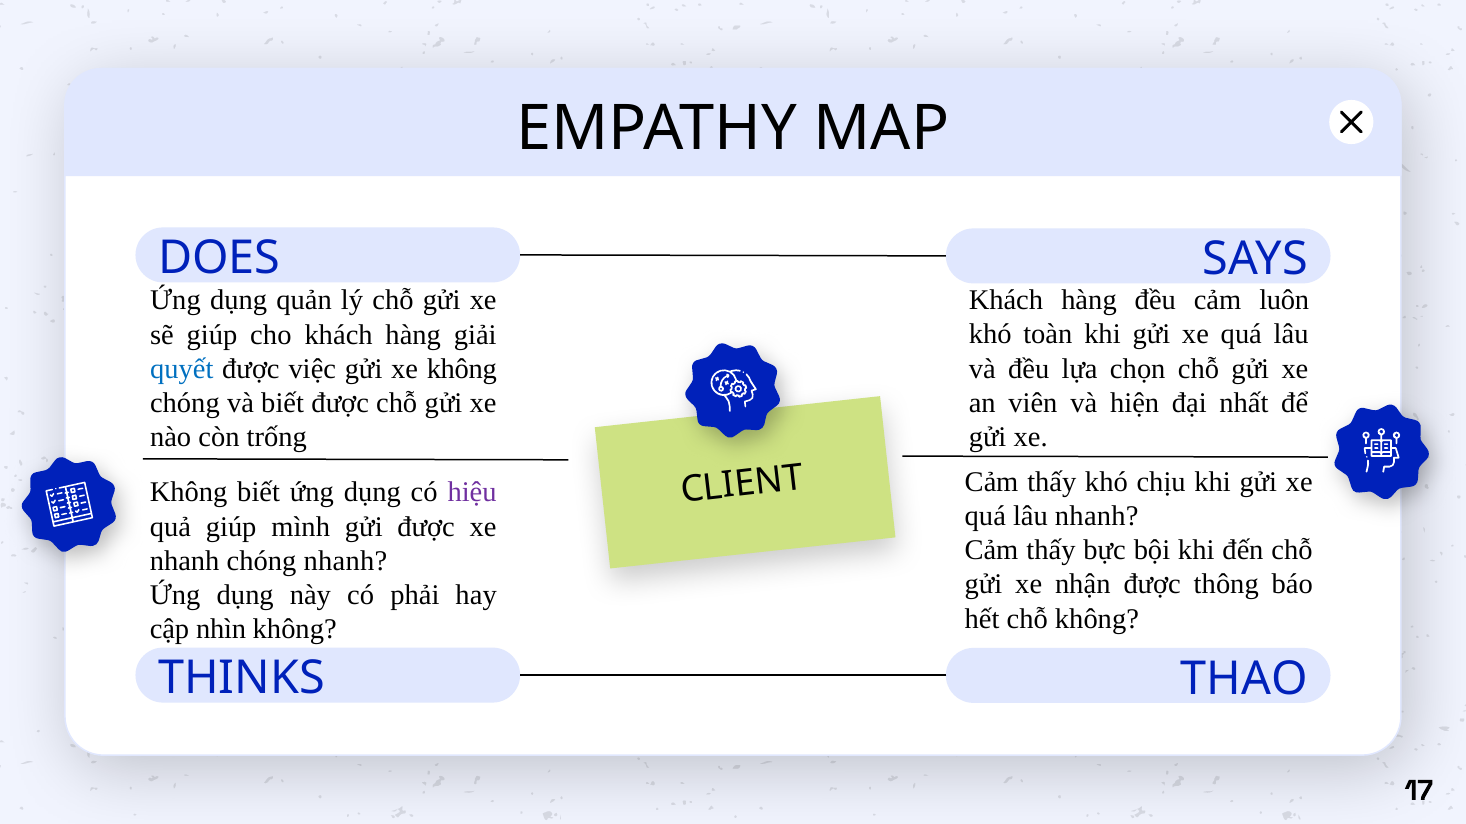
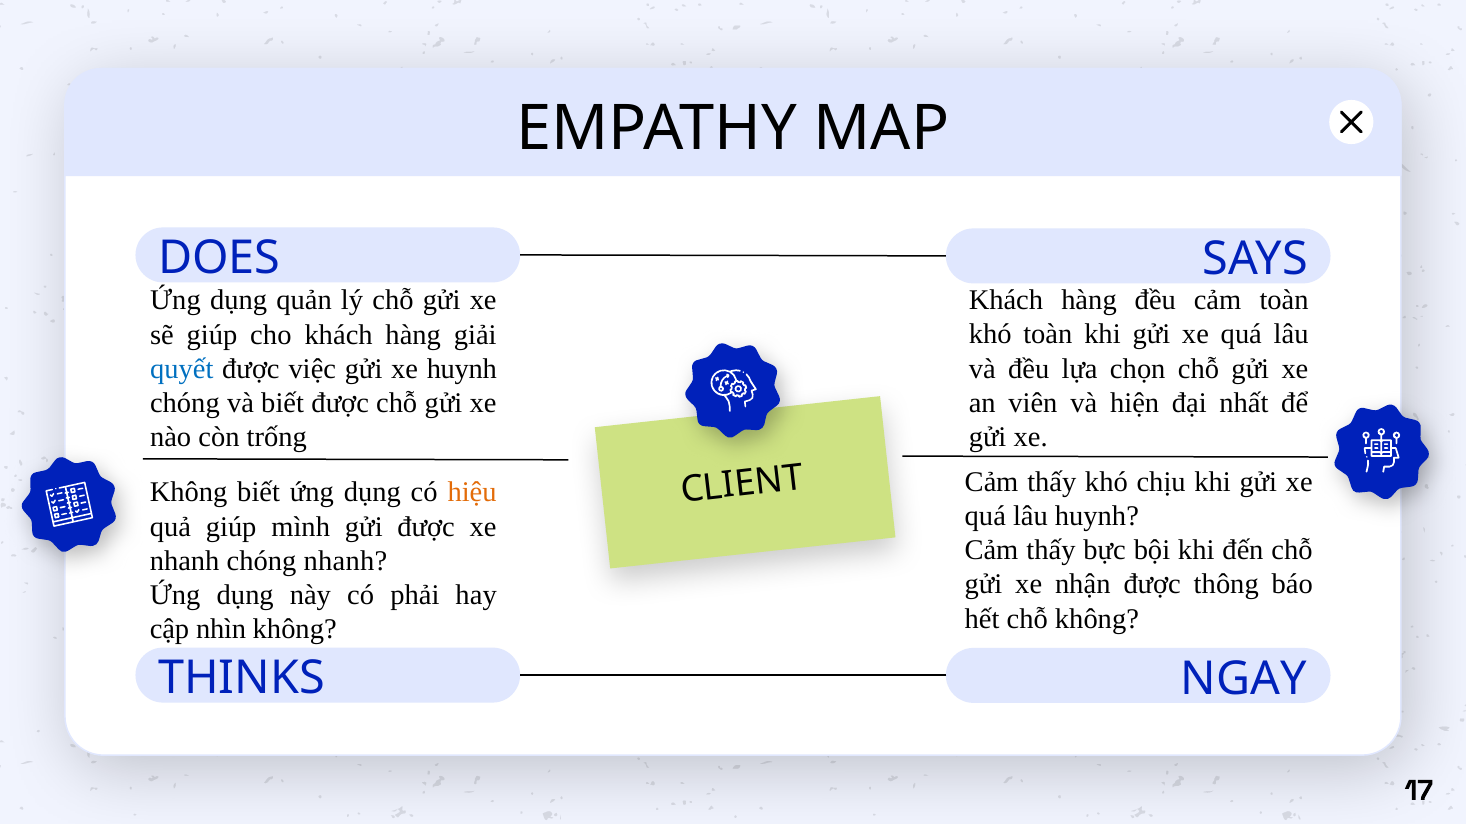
cảm luôn: luôn -> toàn (1284, 301)
xe không: không -> huynh (462, 369)
hiệu colour: purple -> orange (472, 493)
lâu nhanh: nhanh -> huynh (1097, 516)
THAO: THAO -> NGAY (1244, 679)
